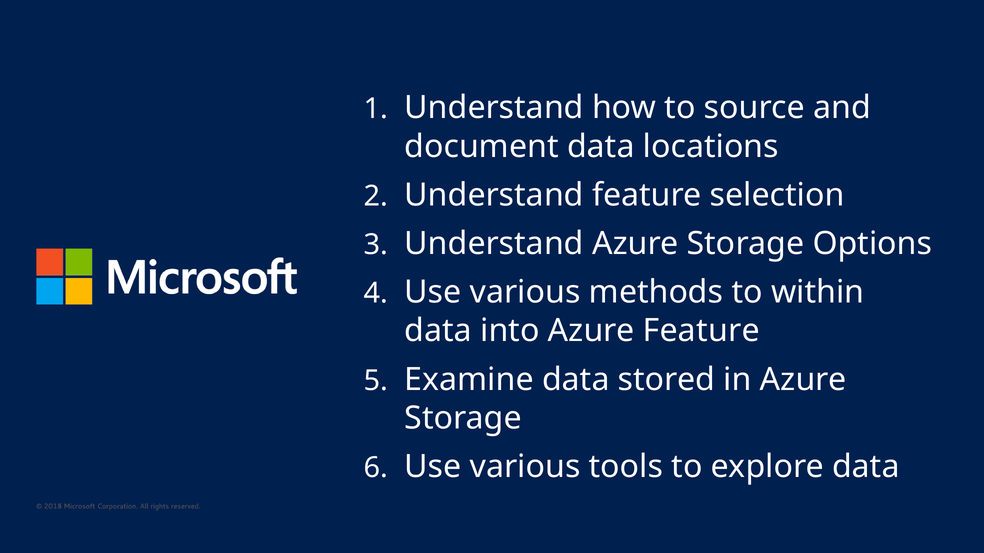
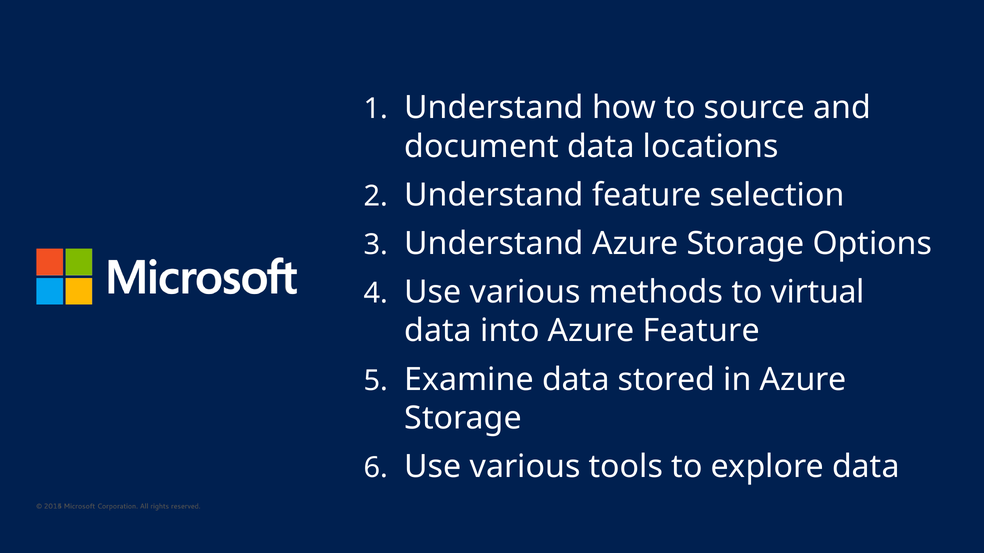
within: within -> virtual (818, 292)
